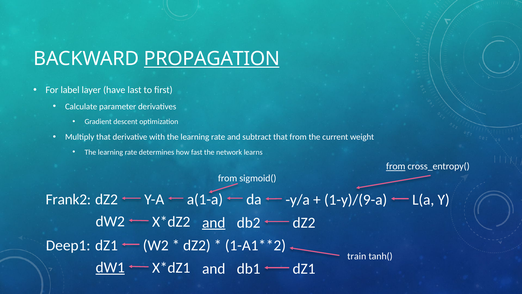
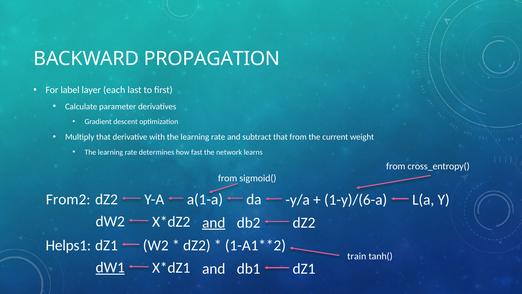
PROPAGATION underline: present -> none (212, 59)
have: have -> each (114, 90)
from underline: present -> none (396, 166)
Frank2: Frank2 -> From2 (68, 199)
1-y)/(9-a: 1-y)/(9-a -> 1-y)/(6-a (356, 199)
Deep1: Deep1 -> Helps1 (68, 245)
